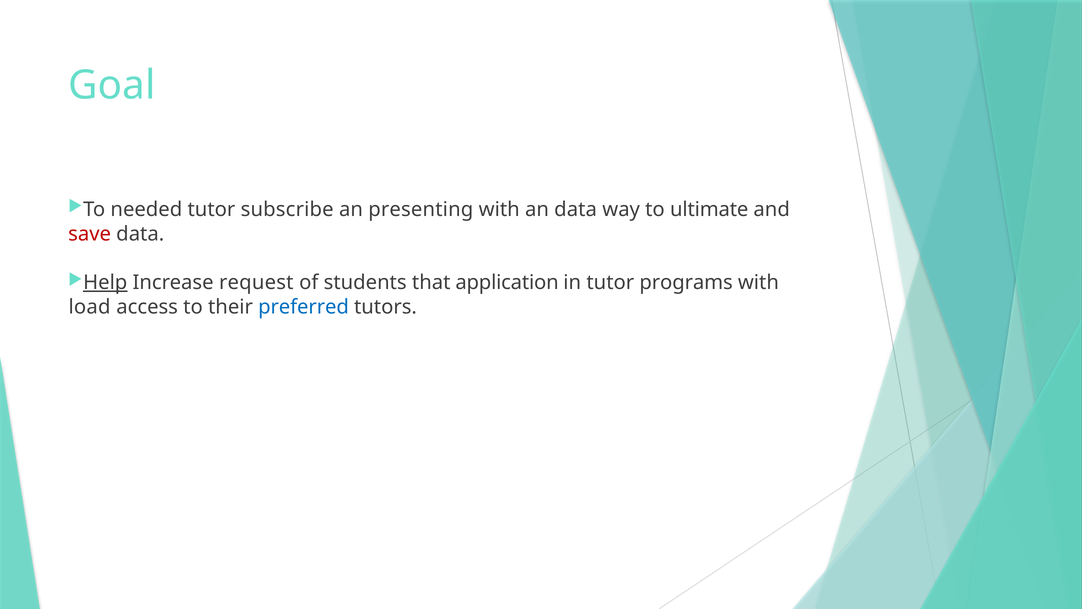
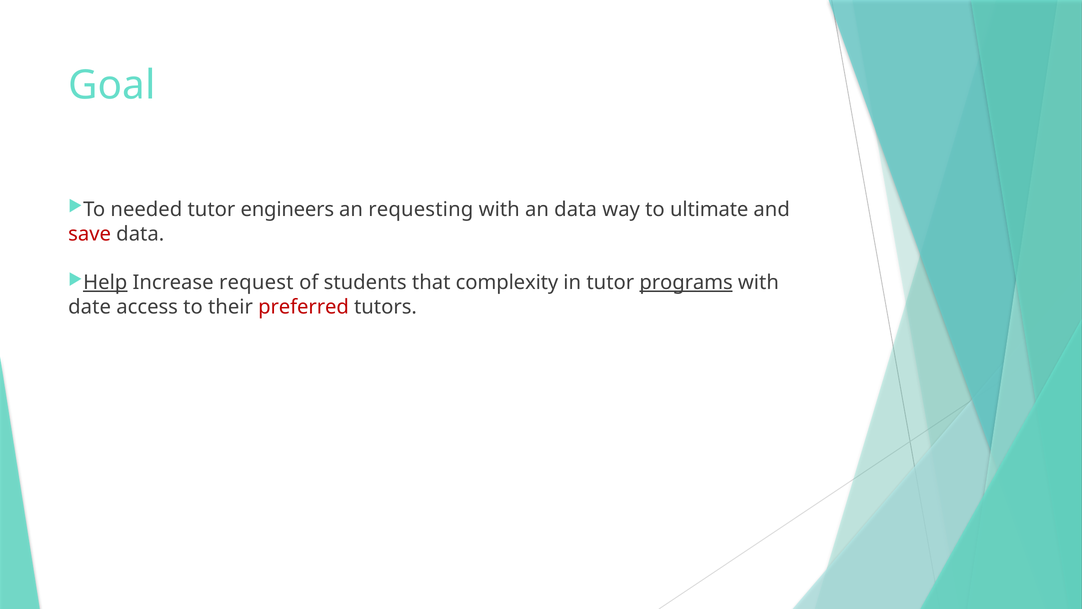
subscribe: subscribe -> engineers (287, 209)
presenting: presenting -> requesting (421, 209)
application: application -> complexity (507, 282)
programs underline: none -> present (686, 282)
load: load -> date (90, 307)
preferred colour: blue -> red (304, 307)
